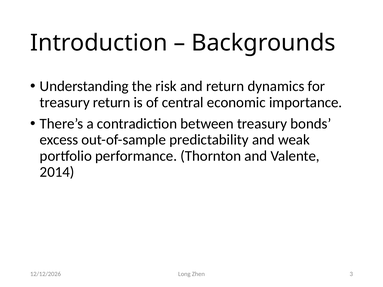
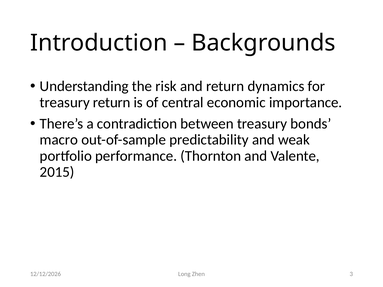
excess: excess -> macro (59, 140)
2014: 2014 -> 2015 (57, 172)
